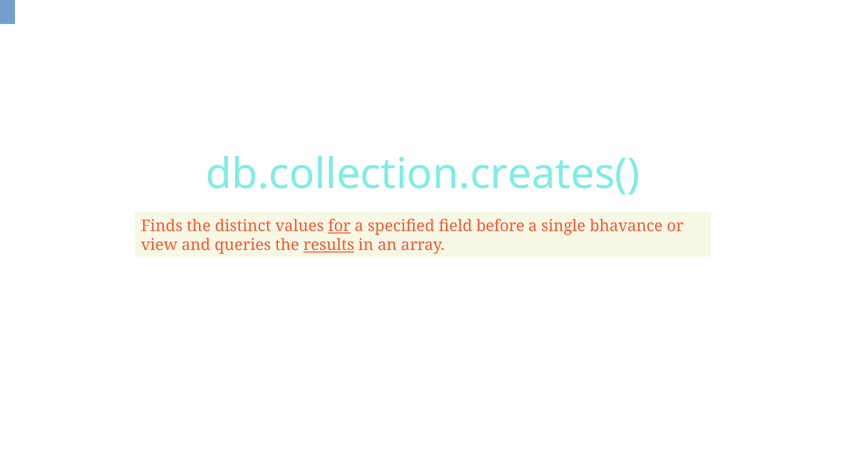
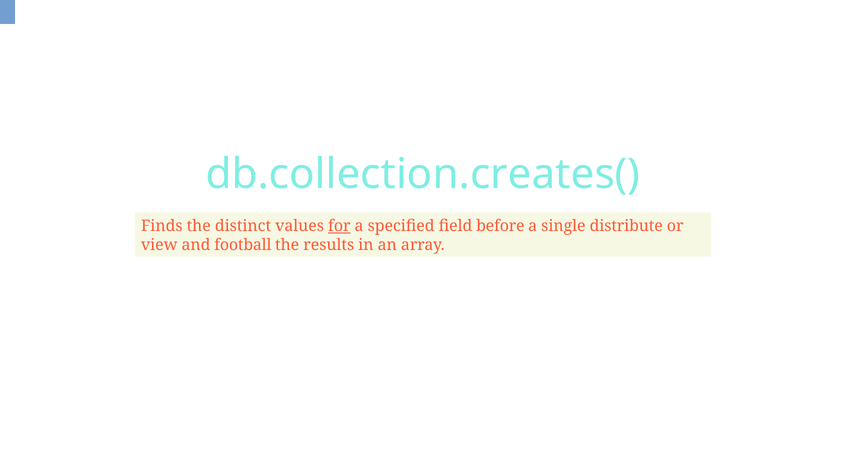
bhavance: bhavance -> distribute (626, 226)
queries: queries -> football (243, 245)
results underline: present -> none (329, 245)
